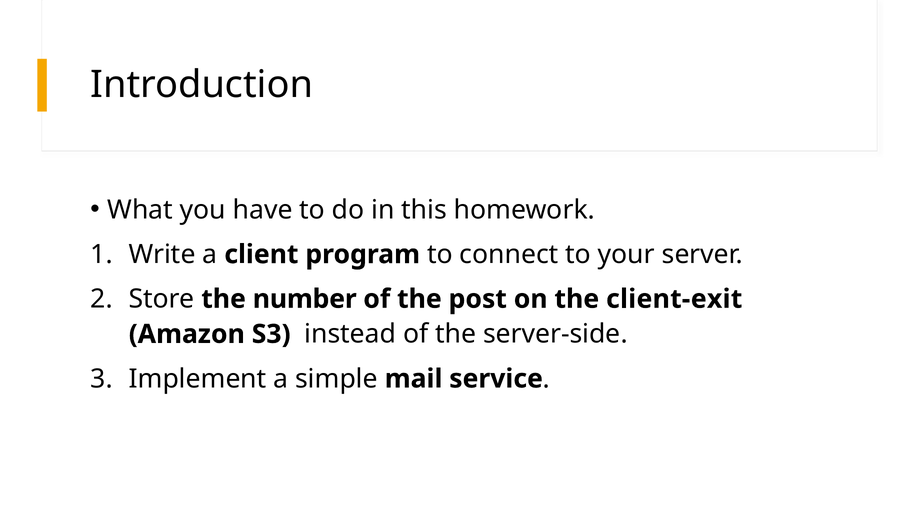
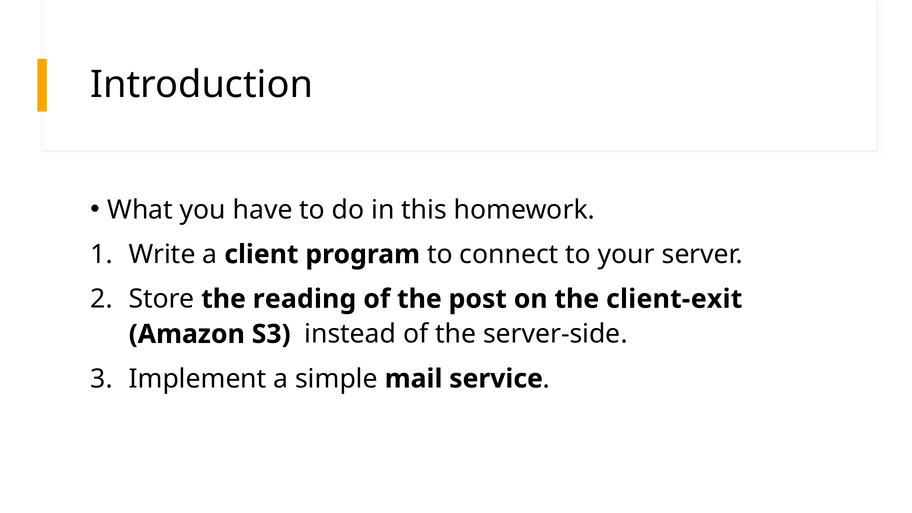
number: number -> reading (305, 299)
